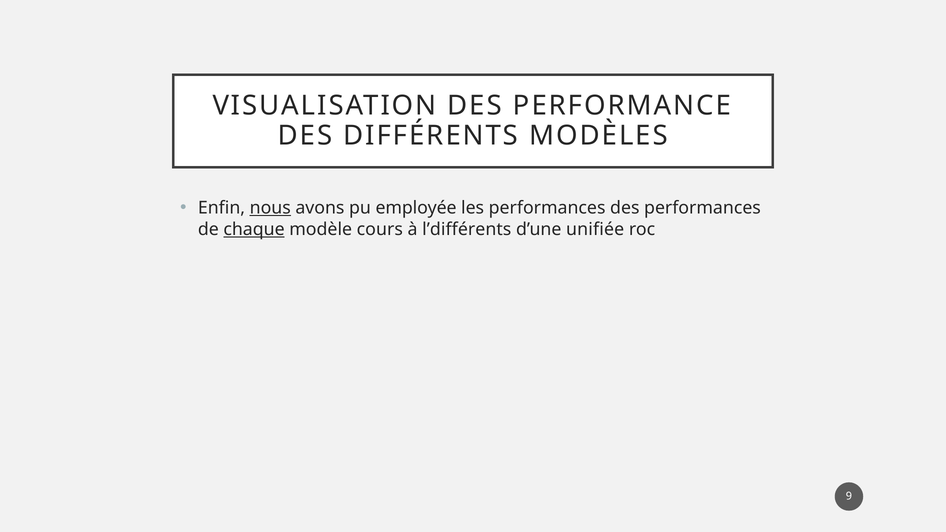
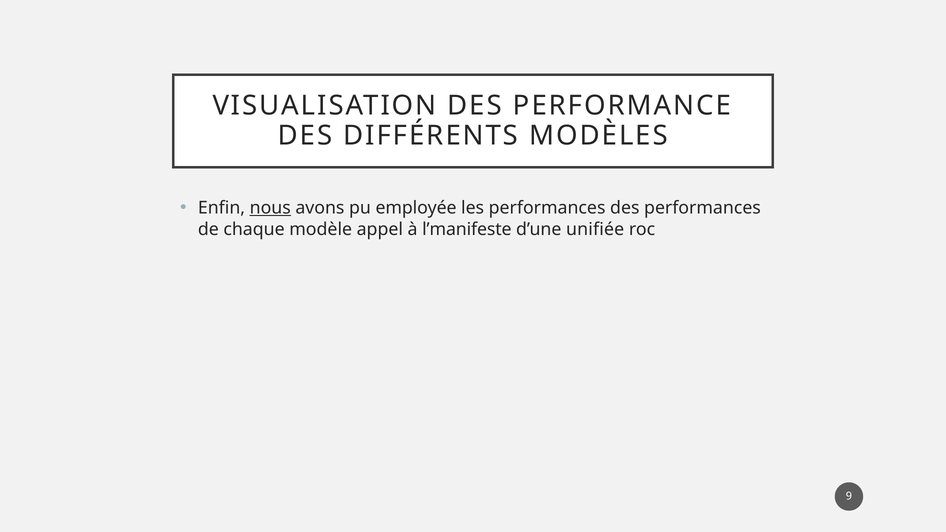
chaque underline: present -> none (254, 229)
cours: cours -> appel (380, 229)
l’différents: l’différents -> l’manifeste (467, 229)
